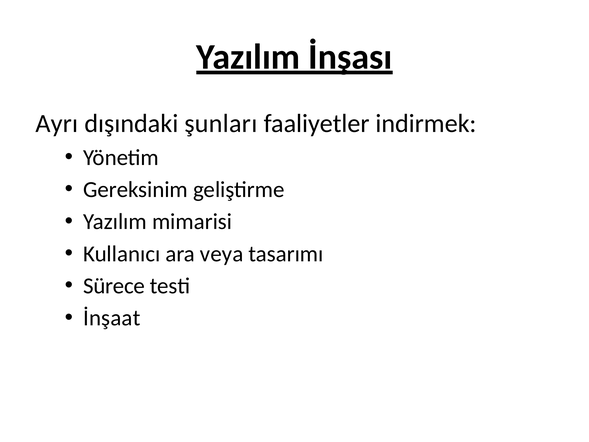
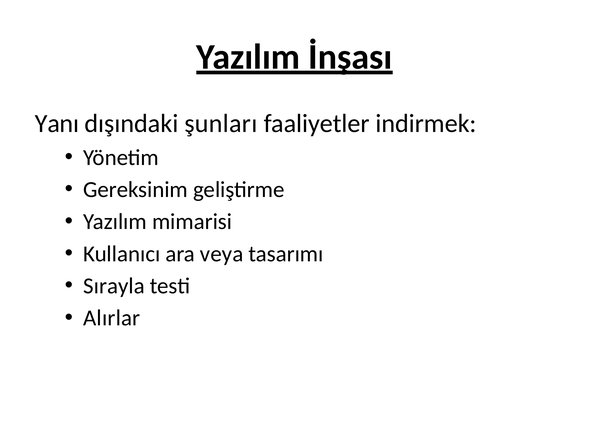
Ayrı: Ayrı -> Yanı (57, 124)
Sürece: Sürece -> Sırayla (114, 286)
İnşaat: İnşaat -> Alırlar (112, 318)
